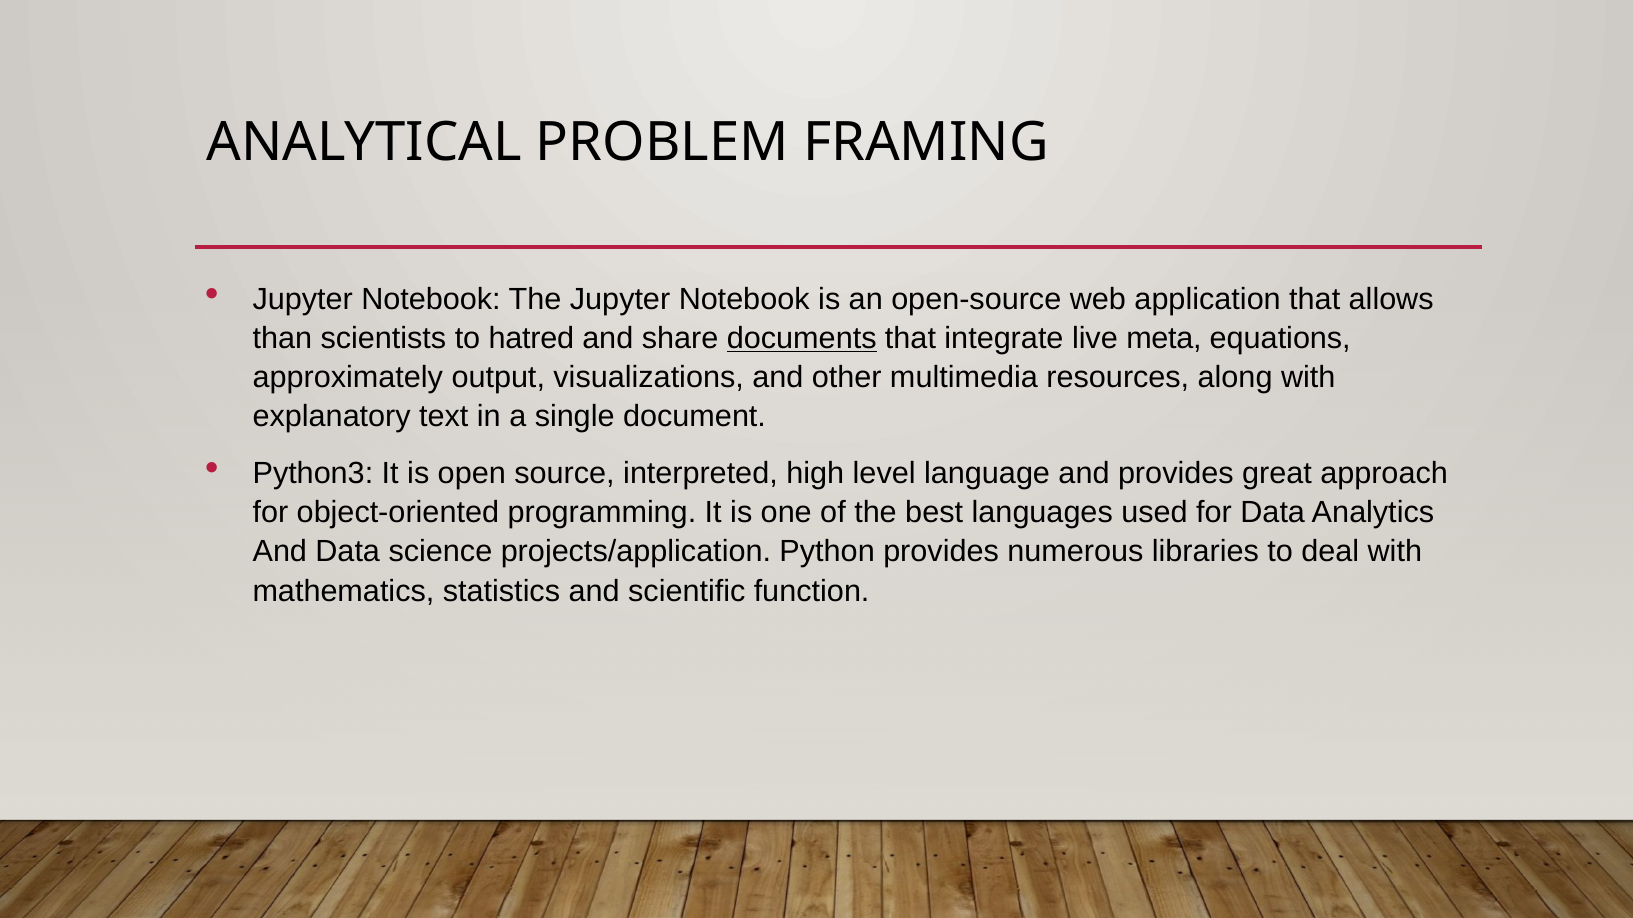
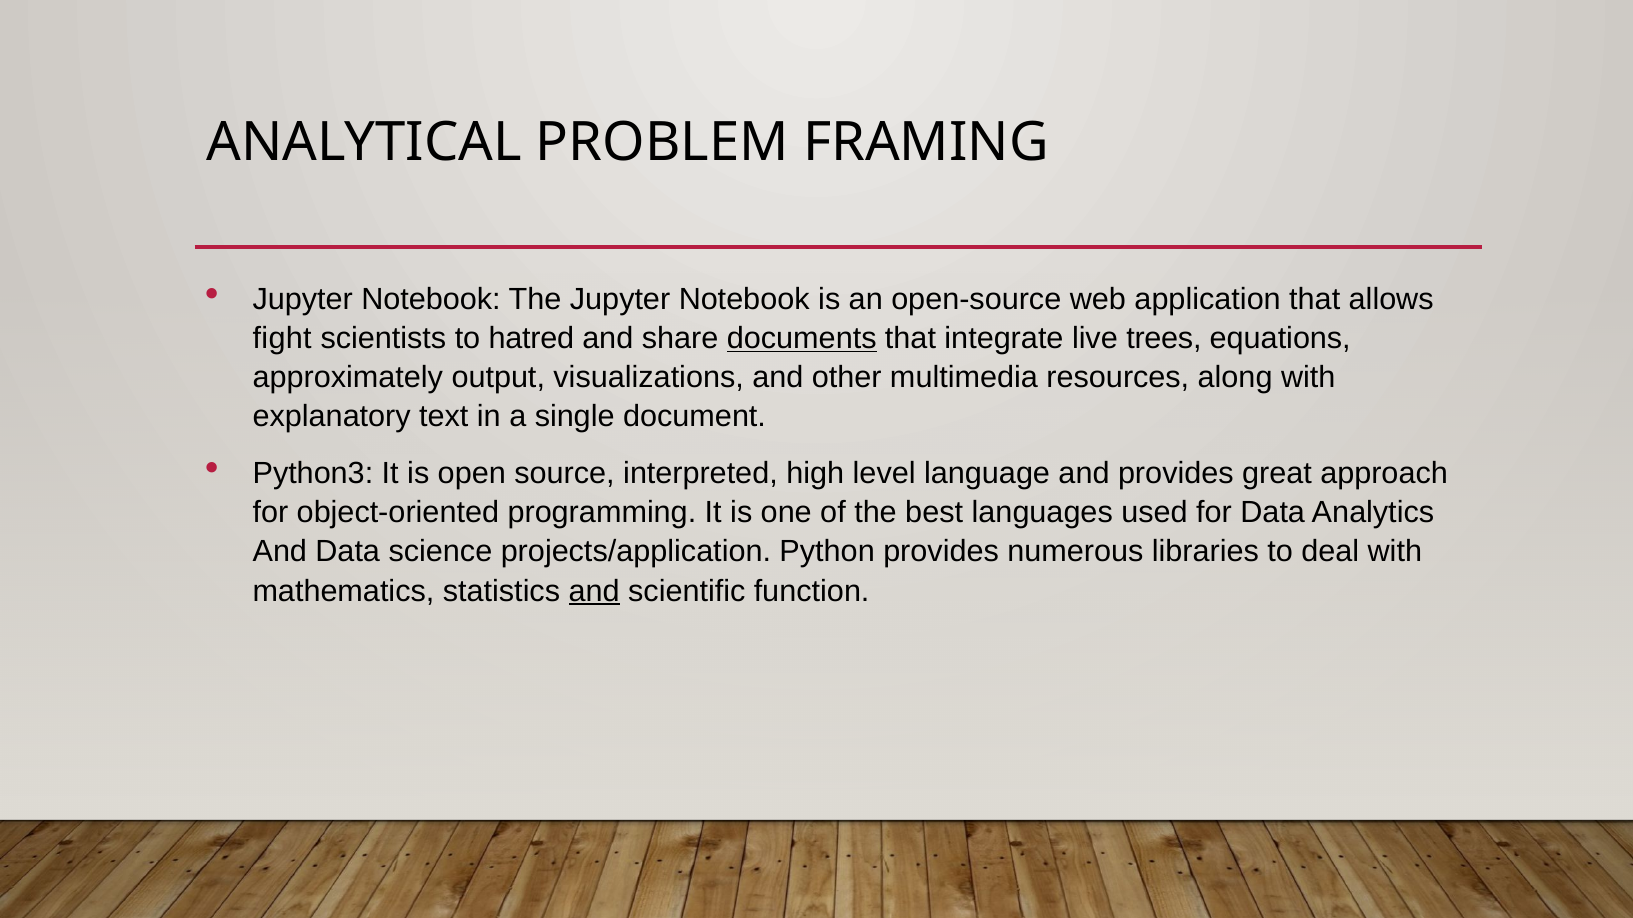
than: than -> fight (282, 338)
meta: meta -> trees (1164, 338)
and underline: none -> present (594, 591)
